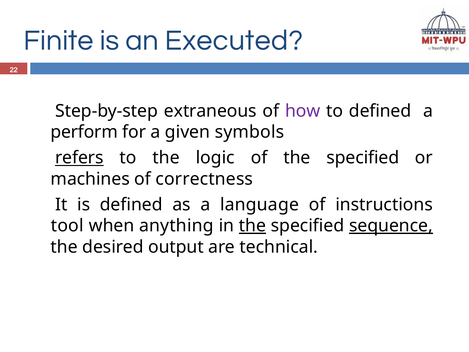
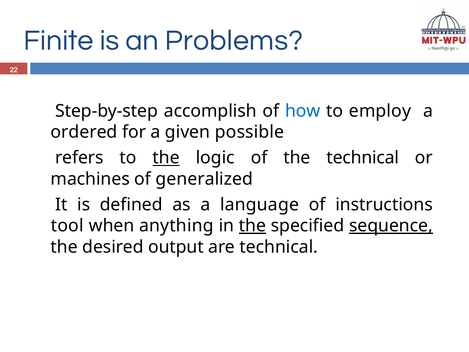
Executed: Executed -> Problems (234, 40)
extraneous: extraneous -> accomplish (210, 111)
how colour: purple -> blue (303, 111)
to defined: defined -> employ (380, 111)
perform: perform -> ordered (84, 132)
symbols: symbols -> possible (250, 132)
refers underline: present -> none (79, 158)
the underline: none -> present (166, 158)
of the specified: specified -> technical (363, 158)
correctness: correctness -> generalized (204, 179)
